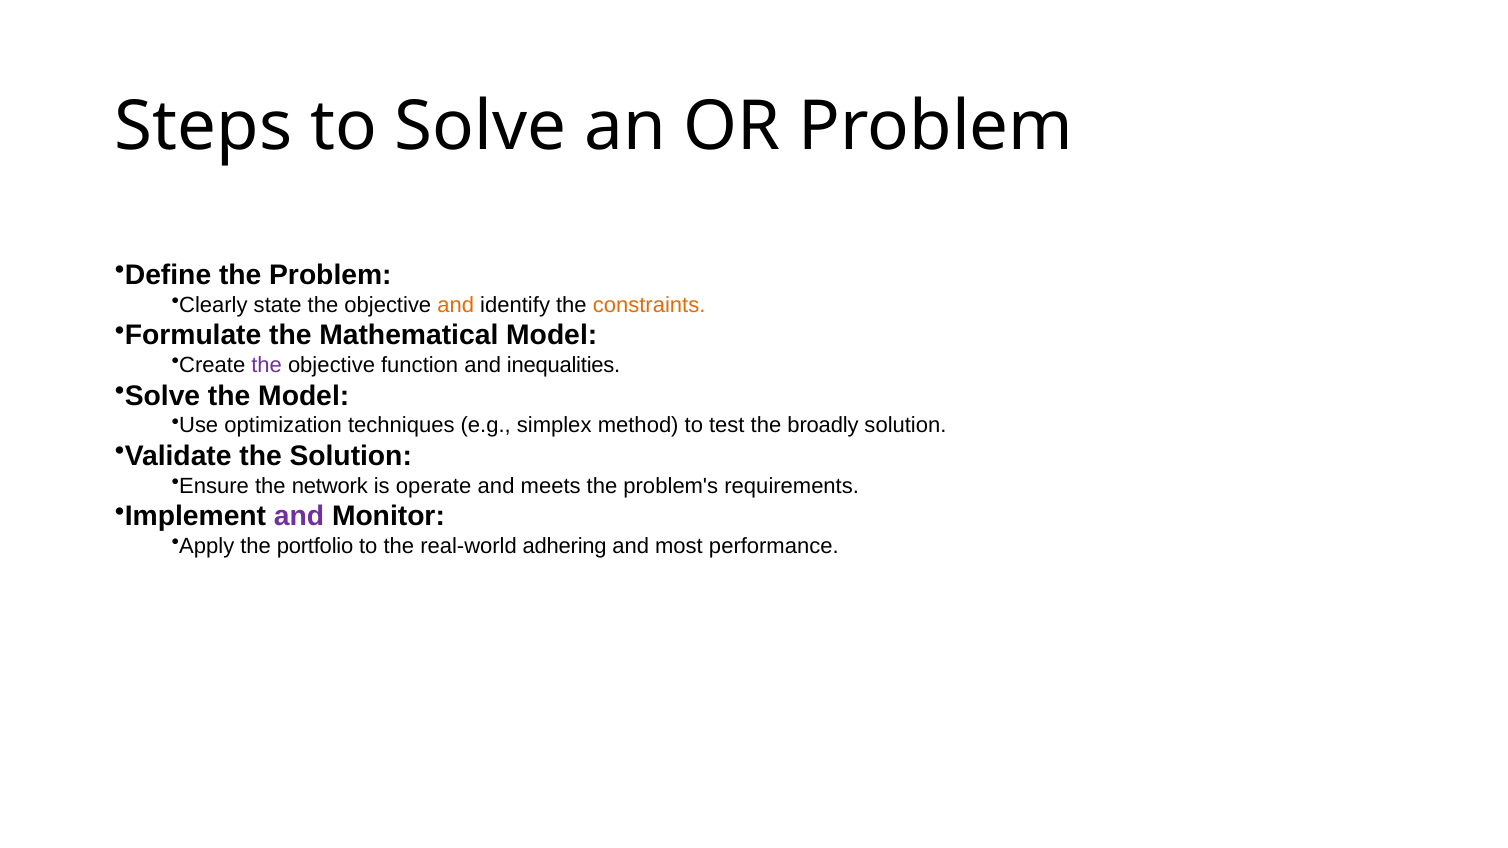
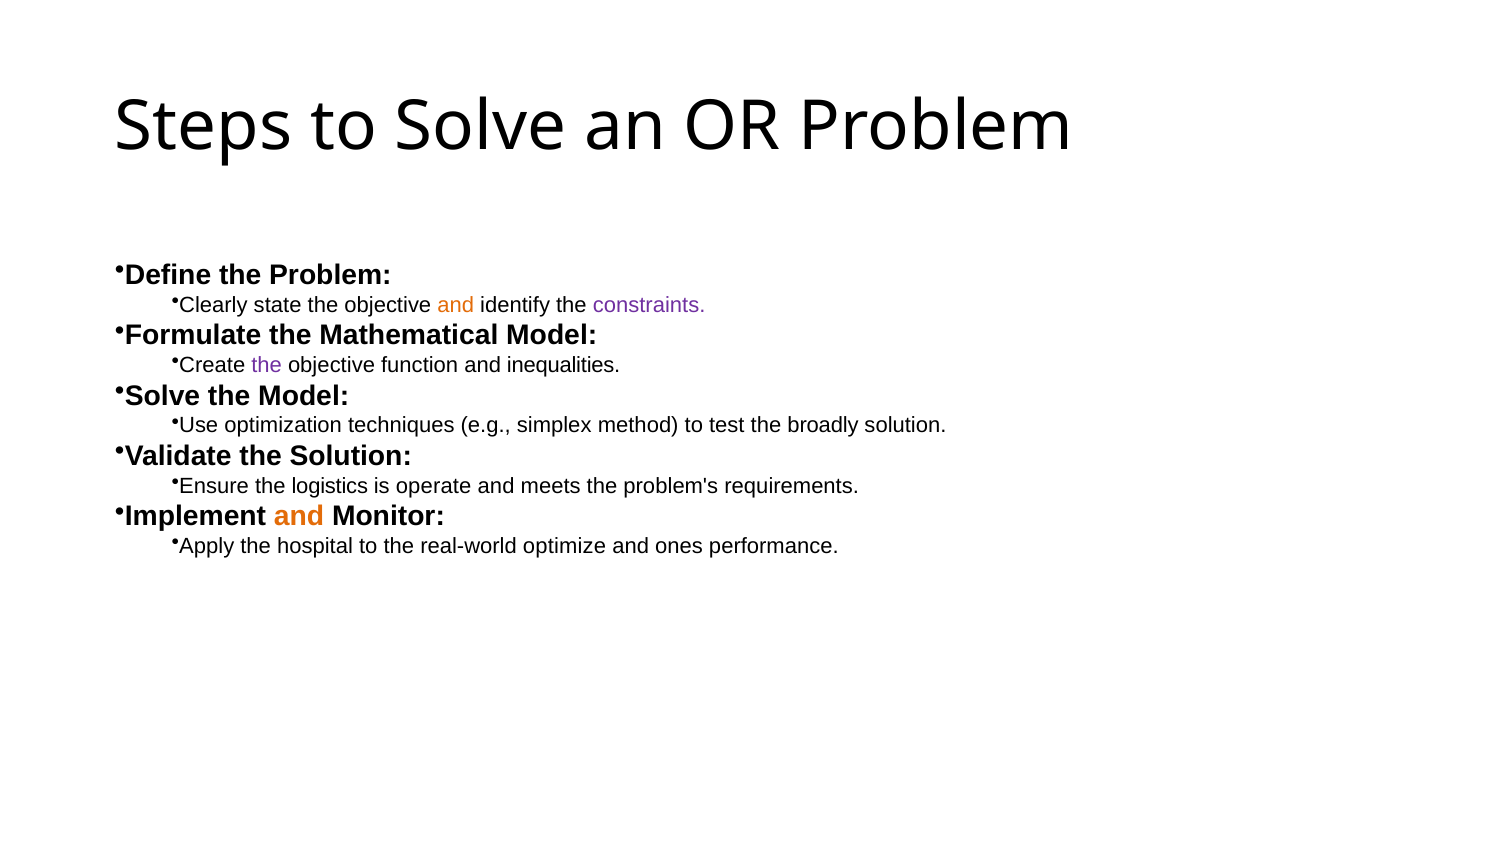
constraints colour: orange -> purple (649, 305)
network: network -> logistics (330, 486)
and colour: purple -> orange (299, 517)
portfolio: portfolio -> hospital (315, 546)
adhering: adhering -> optimize (564, 546)
most: most -> ones (679, 546)
